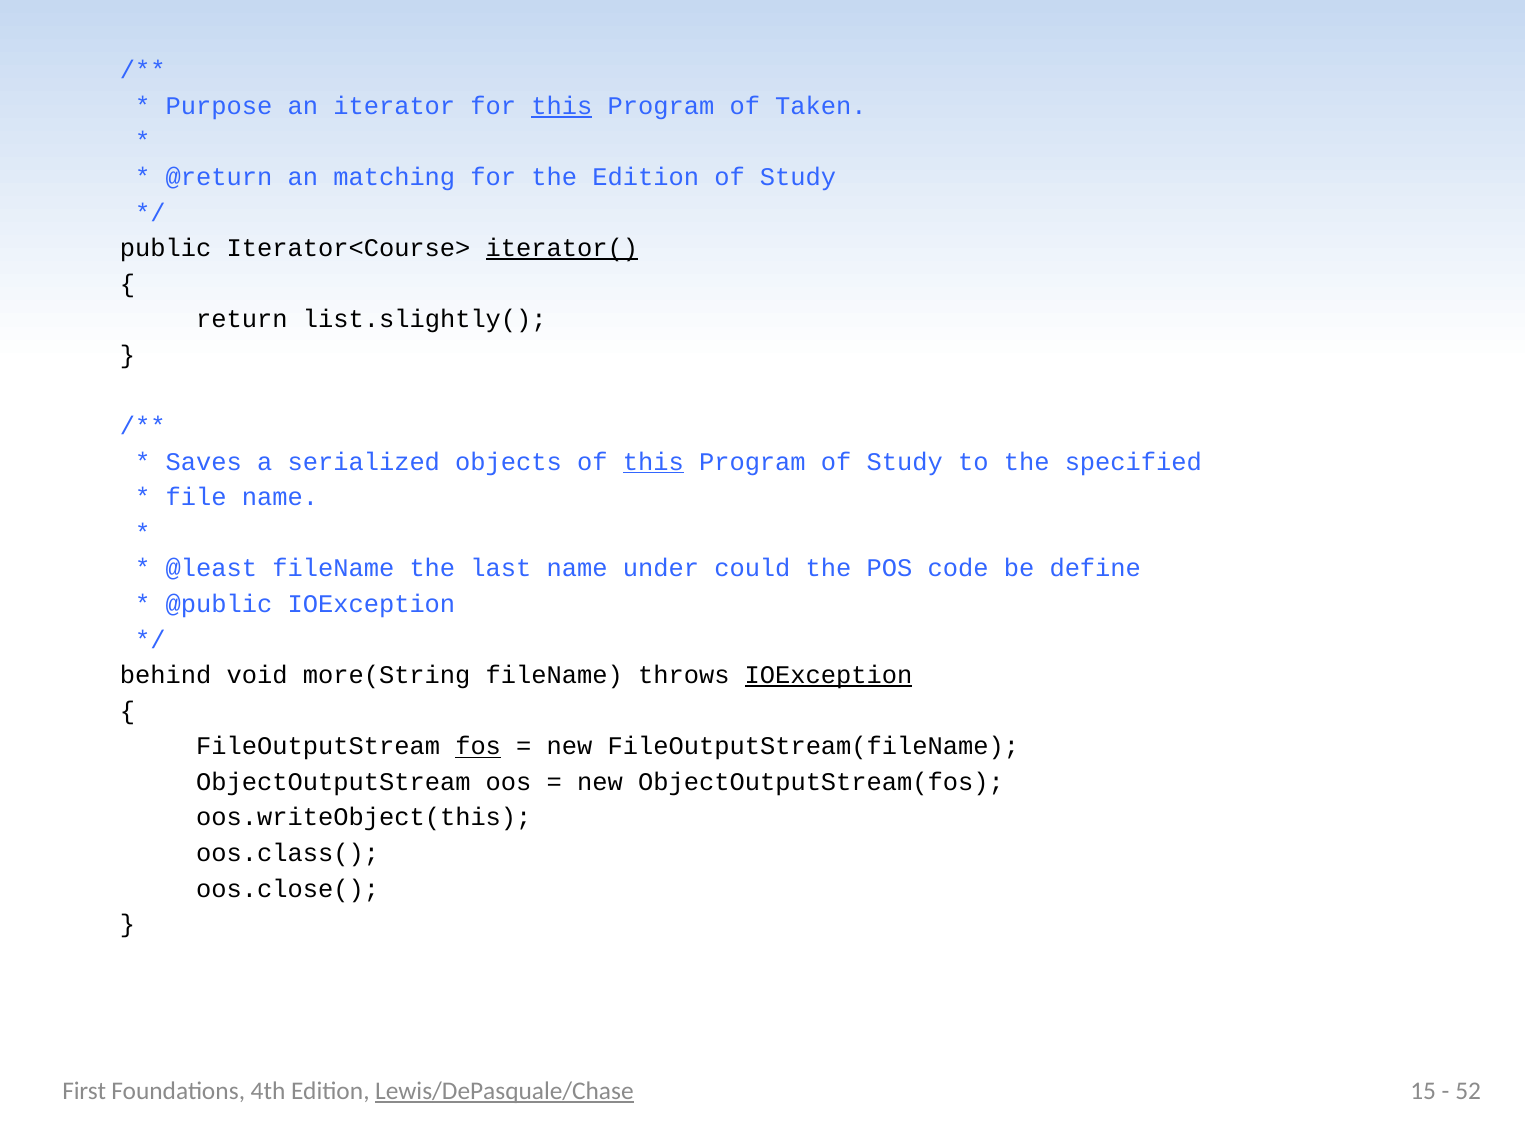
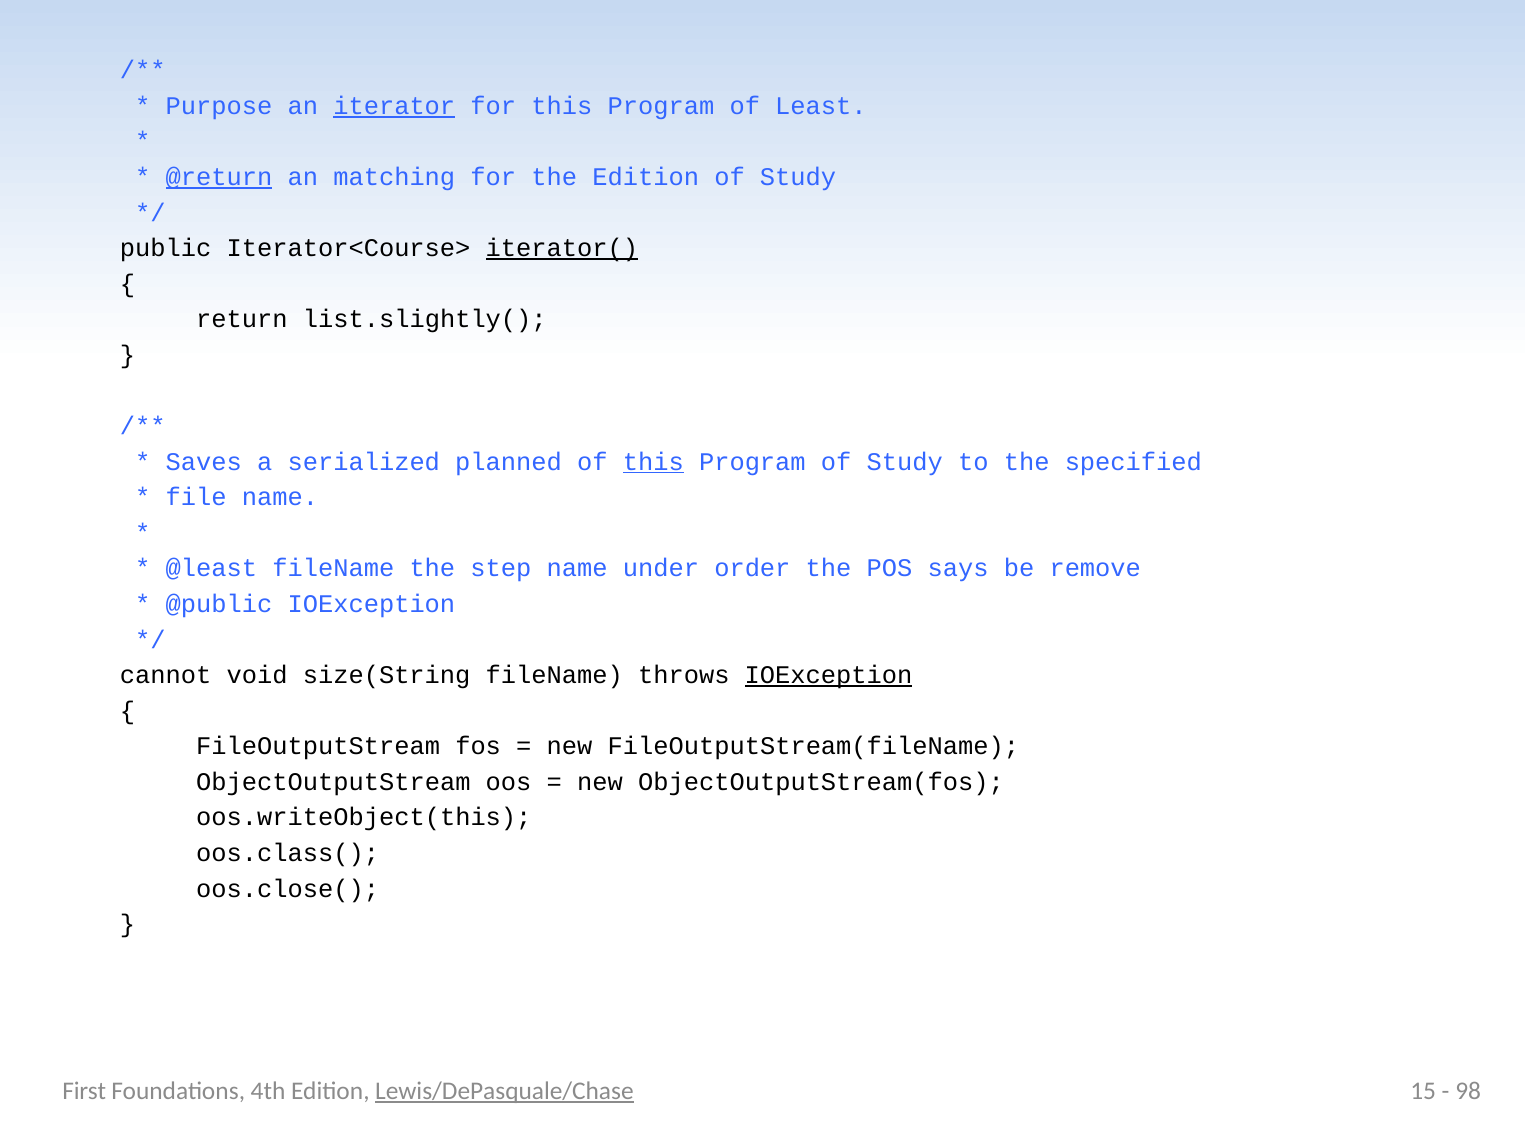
iterator underline: none -> present (394, 106)
this underline: present -> none (562, 106)
Taken: Taken -> Least (821, 106)
@return underline: none -> present (219, 177)
objects: objects -> planned (509, 462)
last: last -> step (501, 569)
could: could -> order (752, 569)
code: code -> says (958, 569)
define: define -> remove (1095, 569)
behind: behind -> cannot (166, 676)
more(String: more(String -> size(String (387, 676)
fos underline: present -> none (478, 747)
52: 52 -> 98 (1468, 1092)
